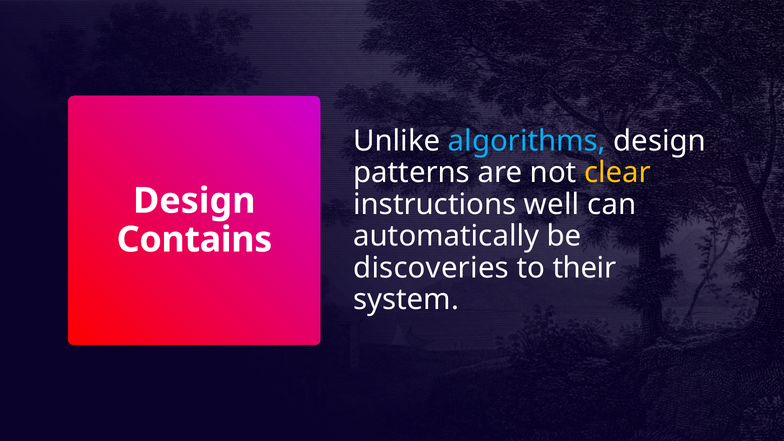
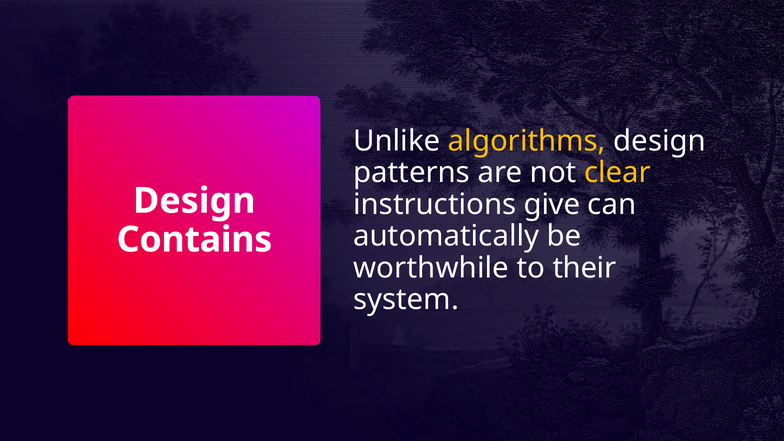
algorithms colour: light blue -> yellow (527, 141)
well: well -> give (552, 204)
discoveries: discoveries -> worthwhile (431, 268)
